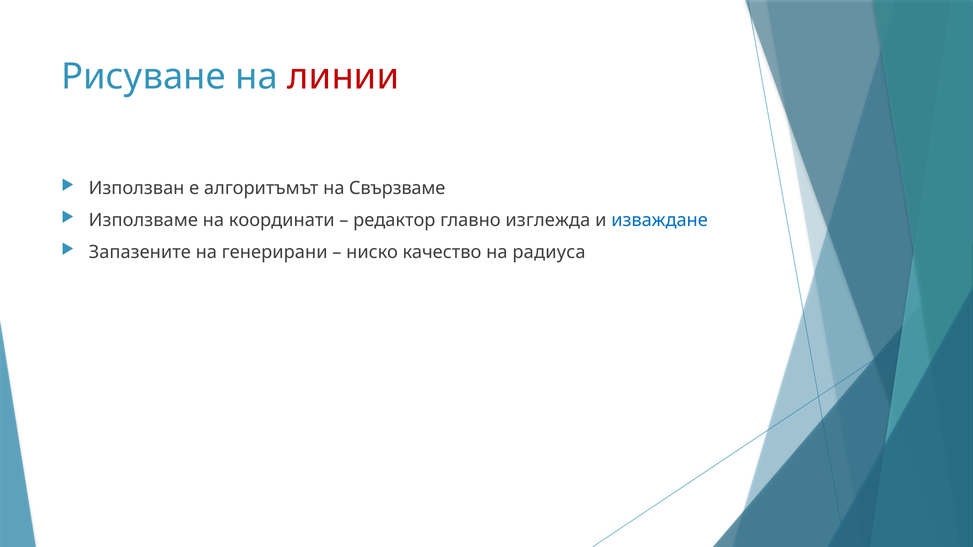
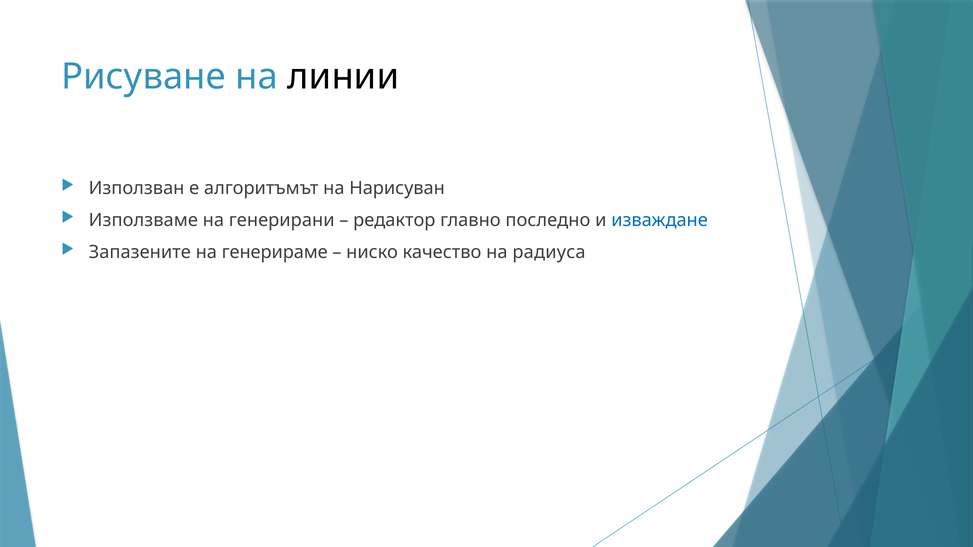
линии colour: red -> black (343, 77)
Свързваме: Свързваме -> Нарисуван (397, 188)
координати: координати -> генерирани (282, 220)
изглежда: изглежда -> последно (548, 220)
генерирани: генерирани -> генерираме (275, 252)
